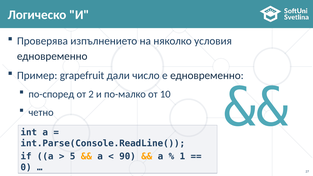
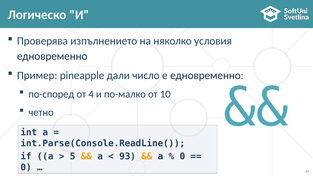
grapefruit: grapefruit -> pineapple (82, 76)
2: 2 -> 4 (91, 94)
90: 90 -> 93 (128, 156)
1: 1 -> 0 (182, 156)
